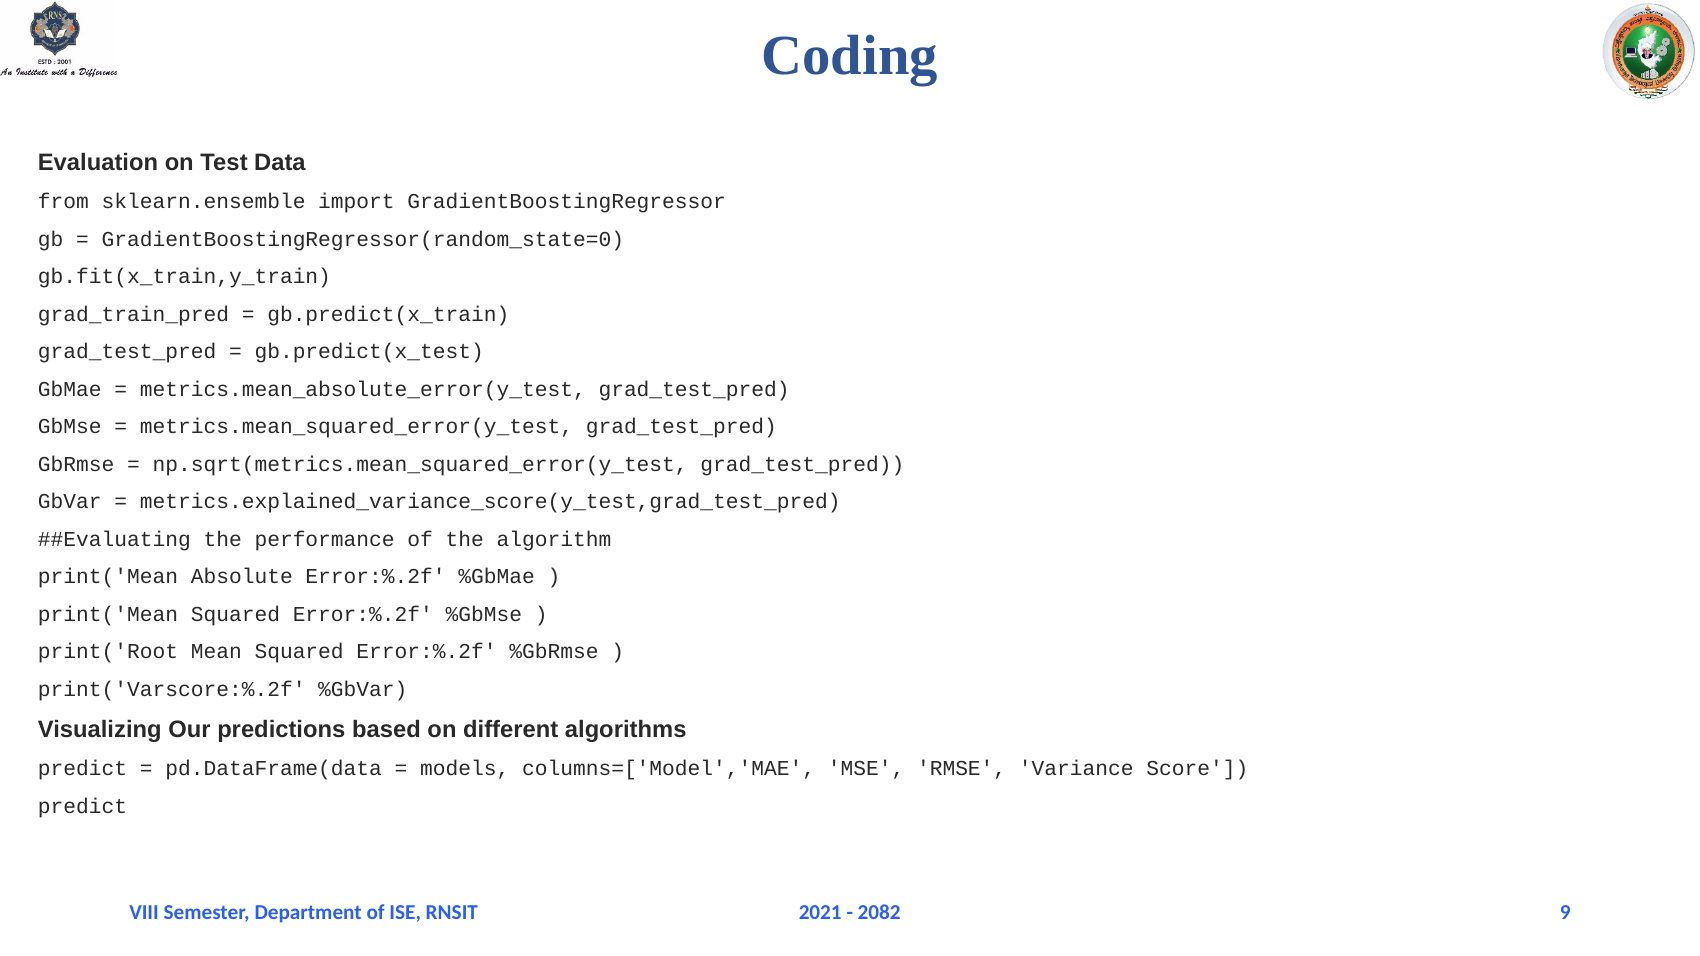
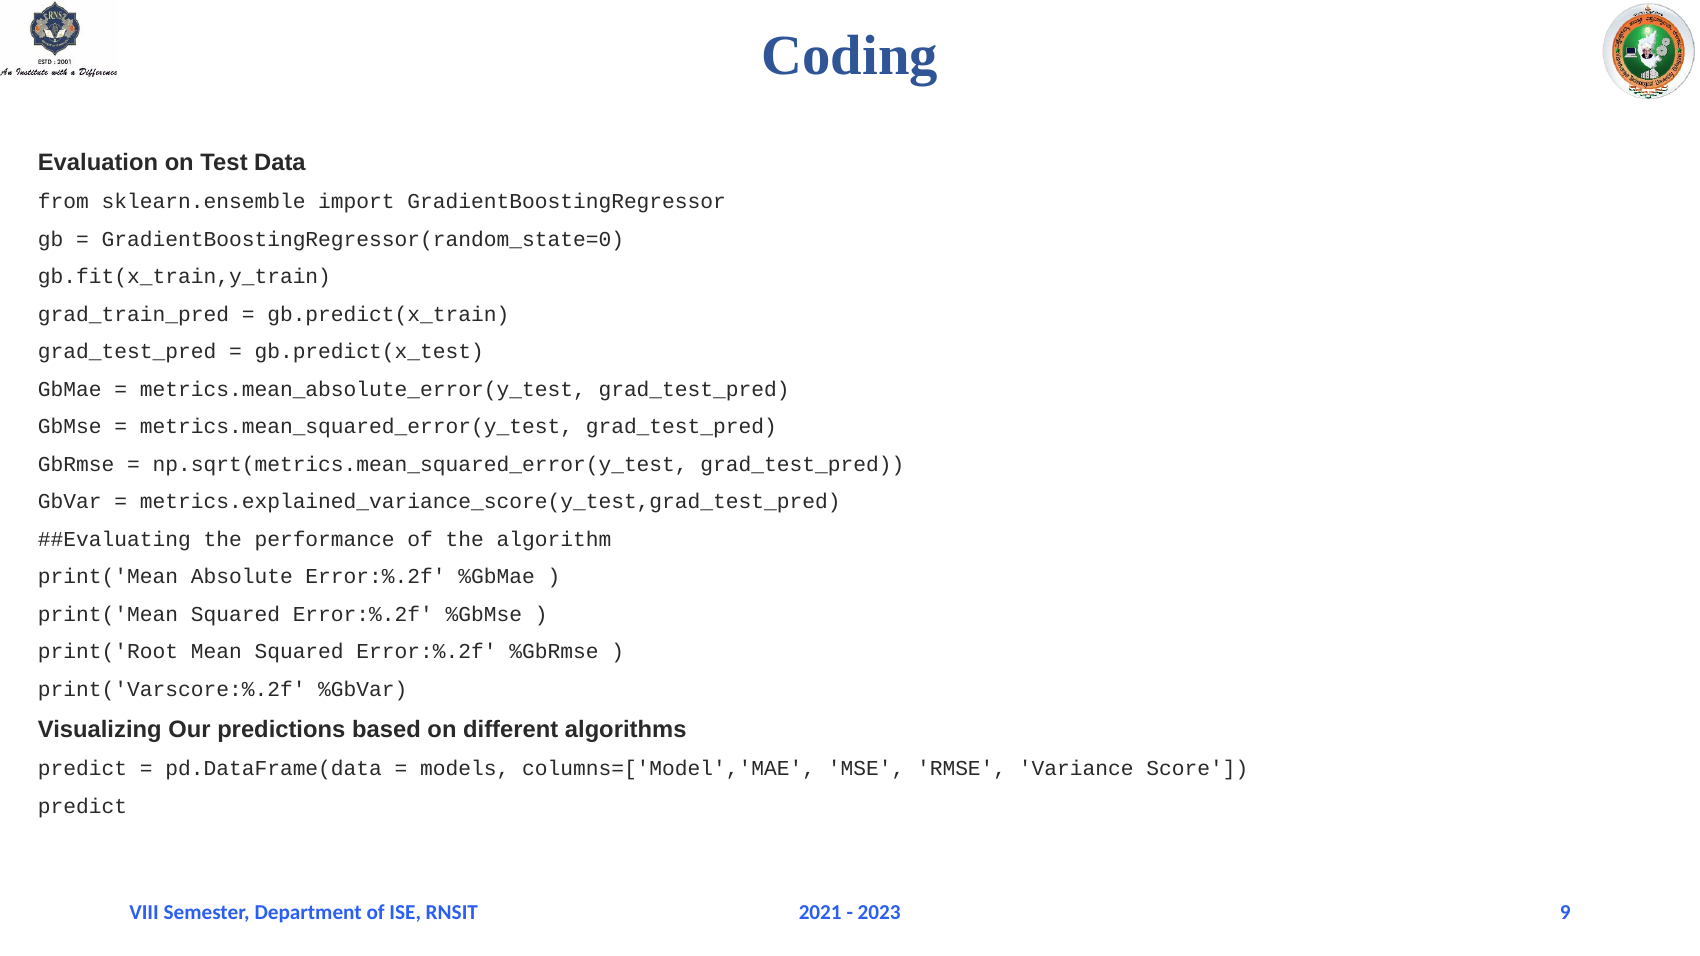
2082: 2082 -> 2023 (879, 913)
